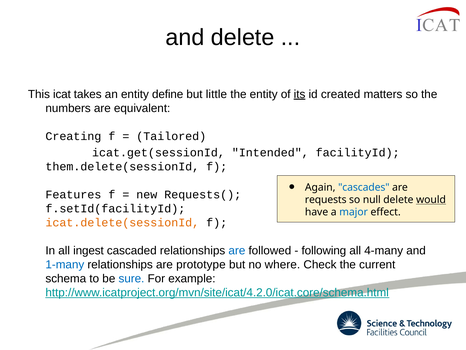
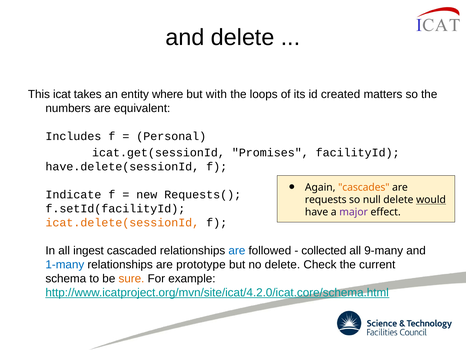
define: define -> where (168, 94)
little: little -> with (216, 94)
the entity: entity -> loops (264, 94)
its underline: present -> none (300, 94)
Creating: Creating -> Includes (73, 136)
Tailored: Tailored -> Personal (171, 136)
Intended: Intended -> Promises (270, 152)
them.delete(sessionId: them.delete(sessionId -> have.delete(sessionId (122, 166)
cascades colour: blue -> orange (364, 187)
Features: Features -> Indicate (73, 194)
major colour: blue -> purple (354, 212)
following: following -> collected (324, 250)
4-many: 4-many -> 9-many (384, 250)
no where: where -> delete (282, 264)
sure colour: blue -> orange (131, 278)
